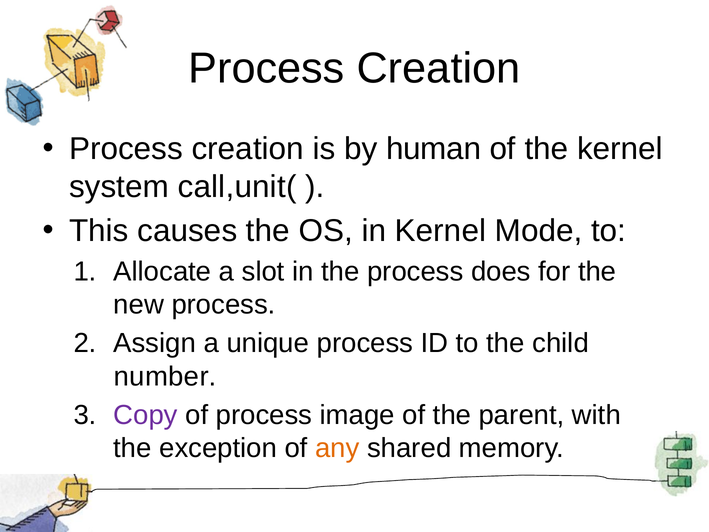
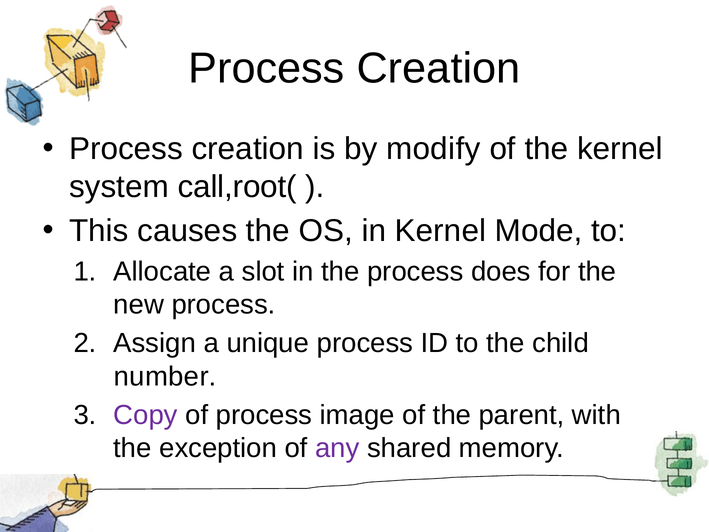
human: human -> modify (433, 149)
call,unit(: call,unit( -> call,root( (237, 187)
any colour: orange -> purple (337, 448)
